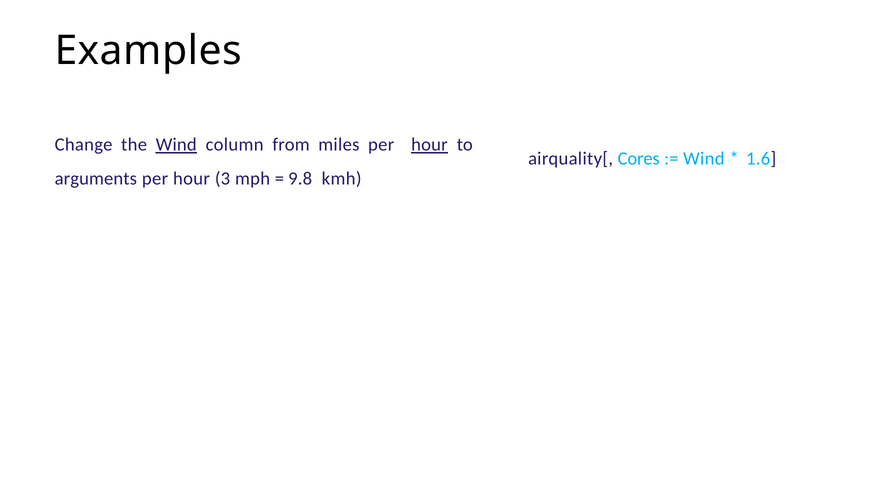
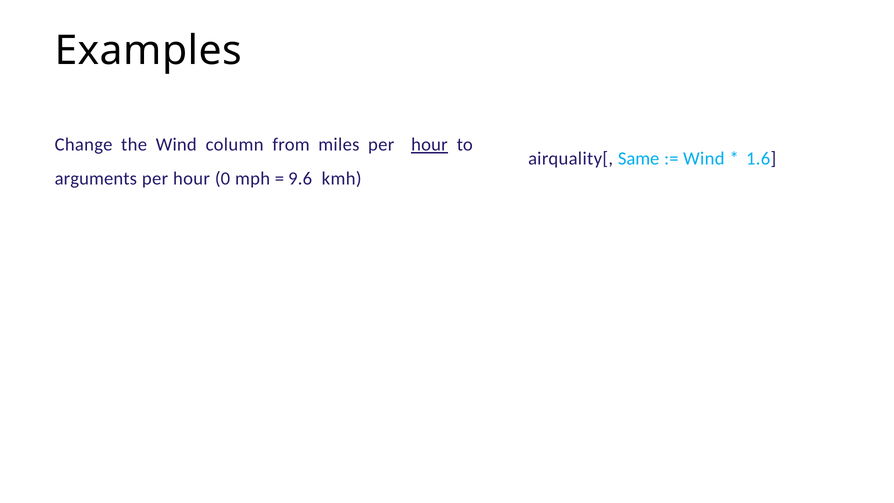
Wind underline: present -> none (176, 145)
Cores: Cores -> Same (639, 158)
3: 3 -> 0 (223, 178)
9.8: 9.8 -> 9.6 (300, 178)
